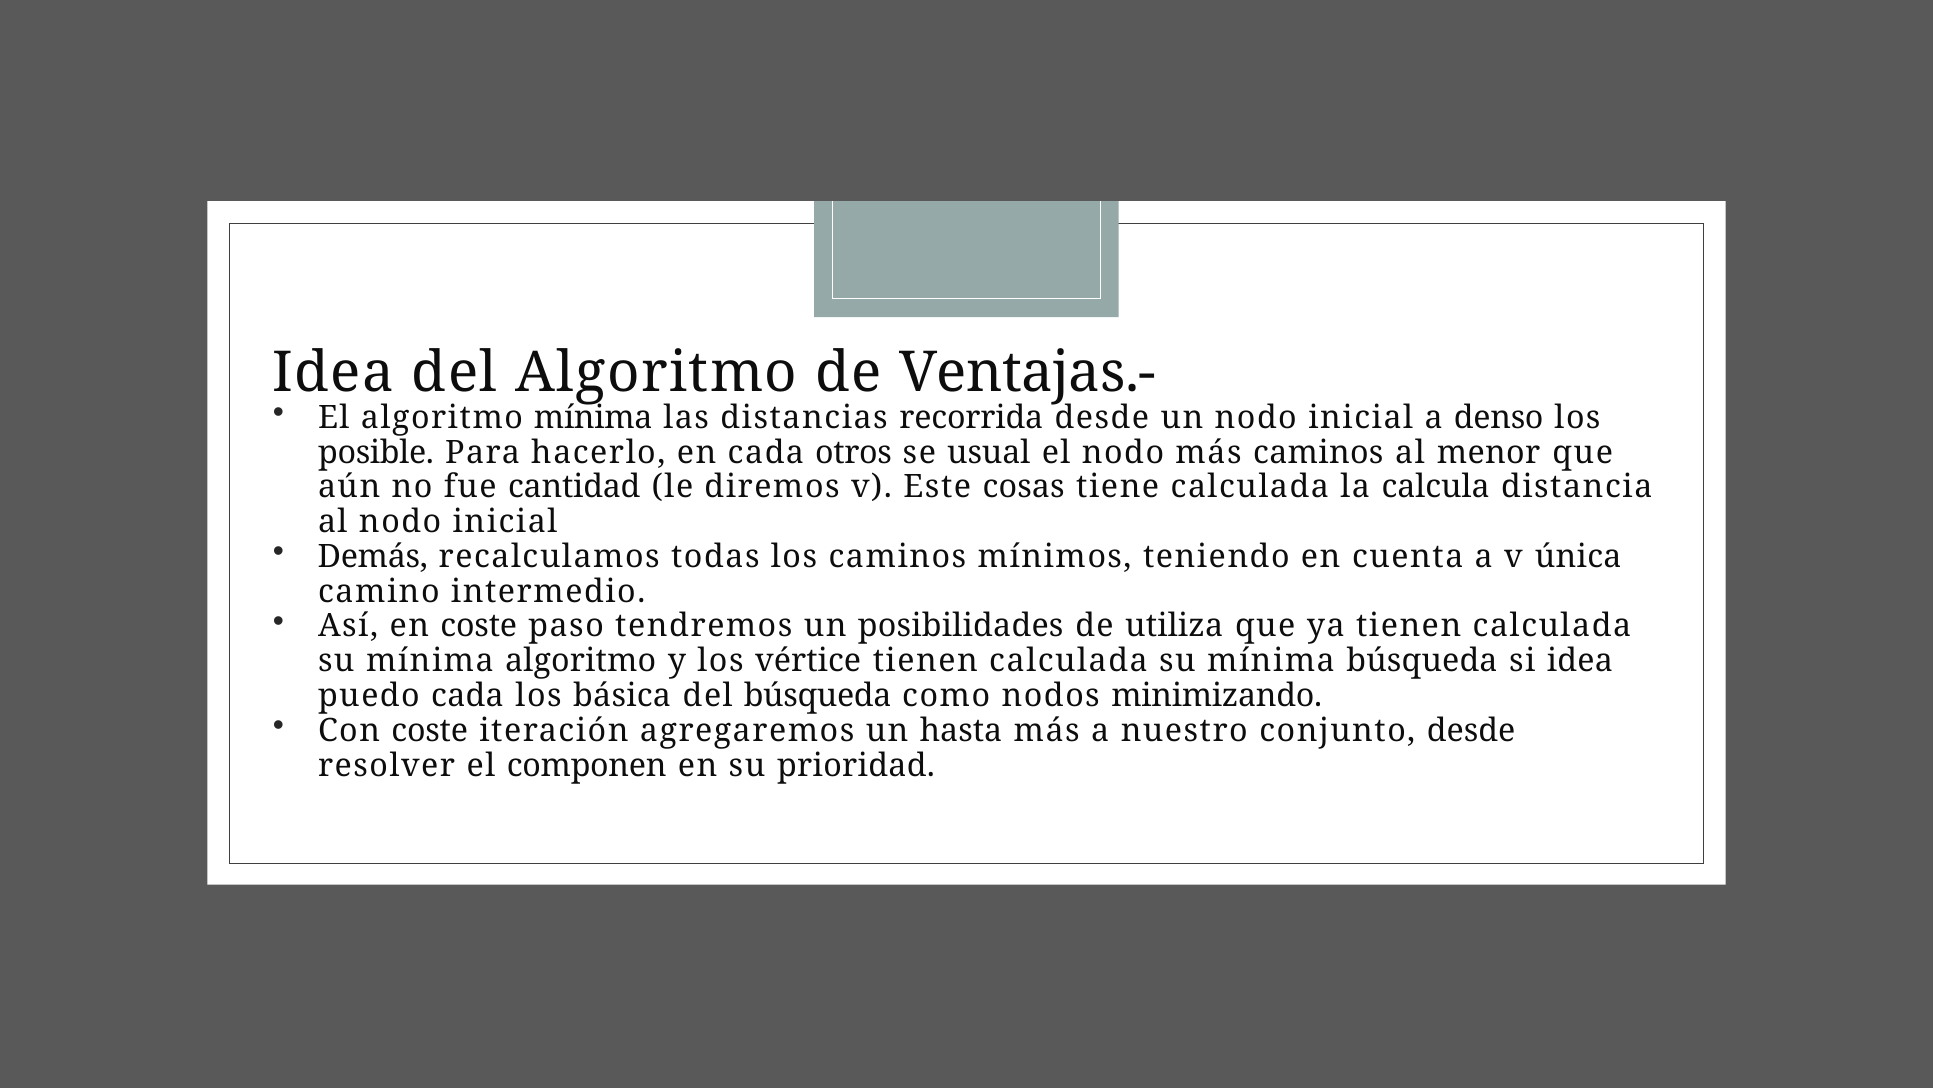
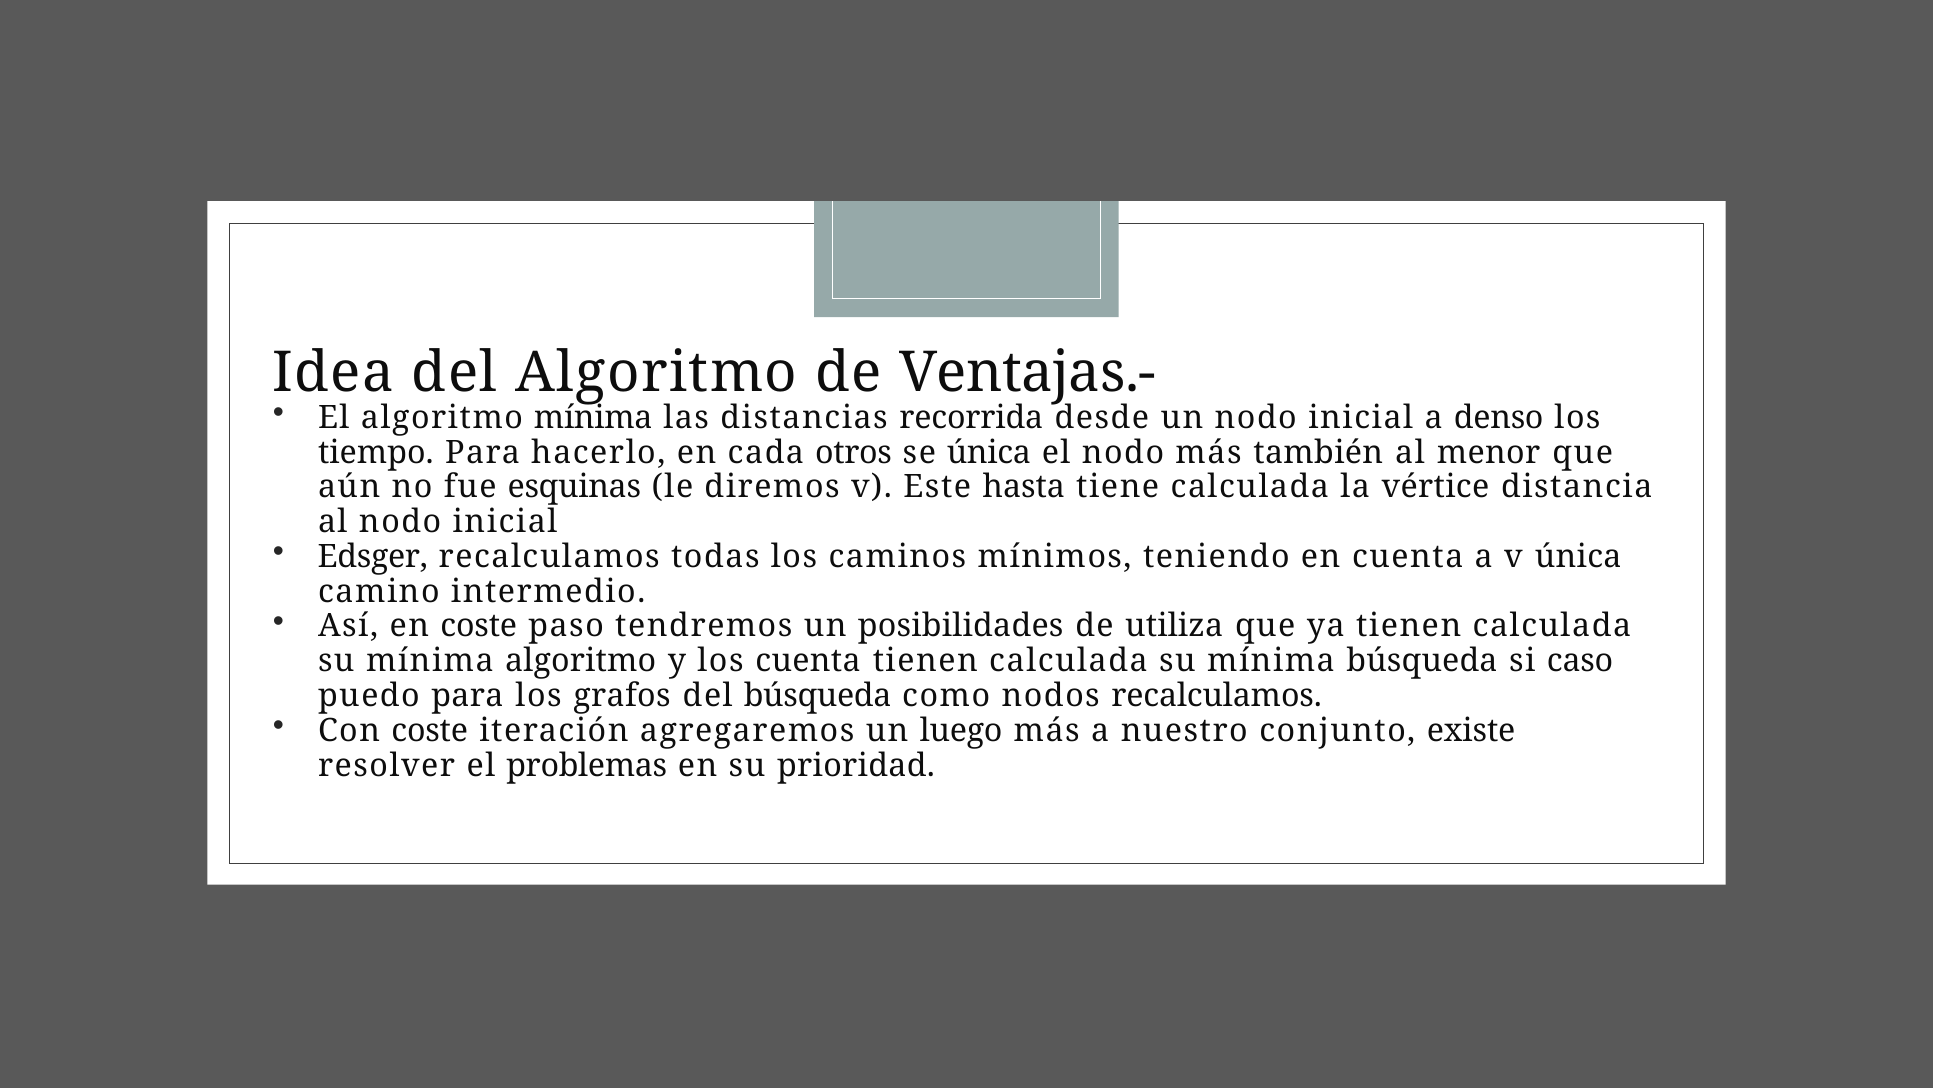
posible: posible -> tiempo (376, 452)
se usual: usual -> única (989, 452)
más caminos: caminos -> también (1318, 452)
cantidad: cantidad -> esquinas (574, 487)
cosas: cosas -> hasta (1024, 487)
calcula: calcula -> vértice (1435, 487)
Demás: Demás -> Edsger (373, 556)
los vértice: vértice -> cuenta (808, 661)
si idea: idea -> caso (1580, 661)
puedo cada: cada -> para (467, 695)
básica: básica -> grafos (622, 695)
nodos minimizando: minimizando -> recalculamos (1217, 695)
hasta: hasta -> luego (961, 730)
conjunto desde: desde -> existe (1471, 730)
componen: componen -> problemas (587, 765)
